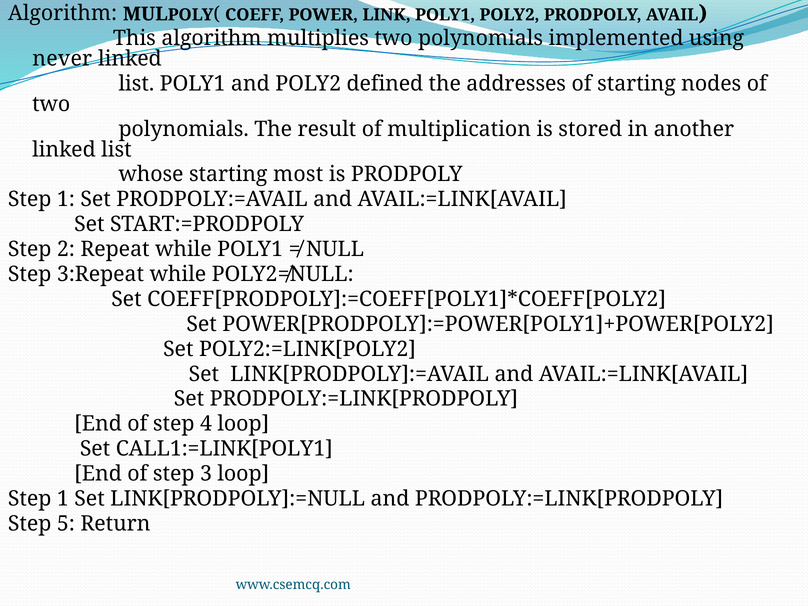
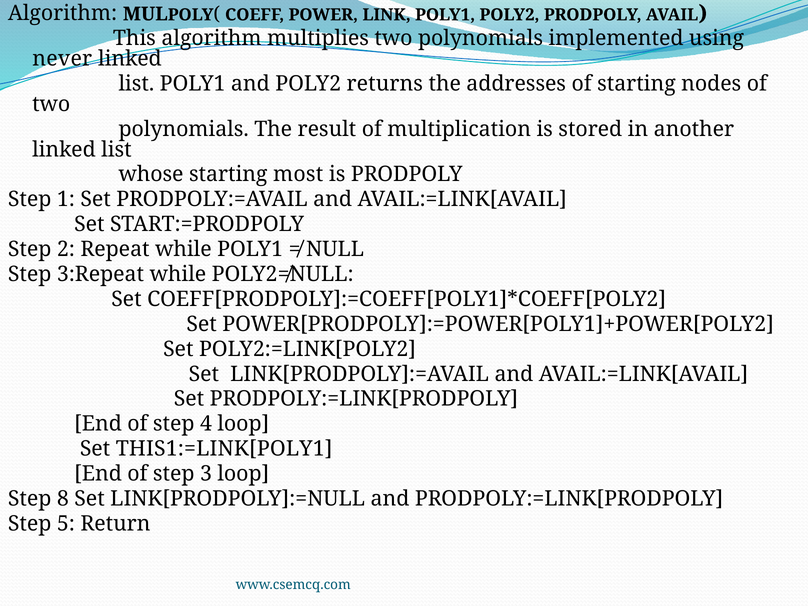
defined: defined -> returns (385, 84)
CALL1:=LINK[POLY1: CALL1:=LINK[POLY1 -> THIS1:=LINK[POLY1 (224, 449)
1: 1 -> 8 (63, 499)
